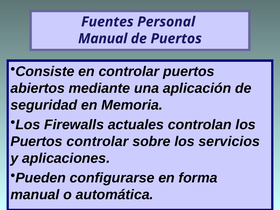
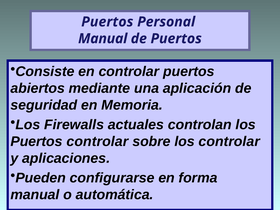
Fuentes: Fuentes -> Puertos (107, 22)
los servicios: servicios -> controlar (229, 141)
